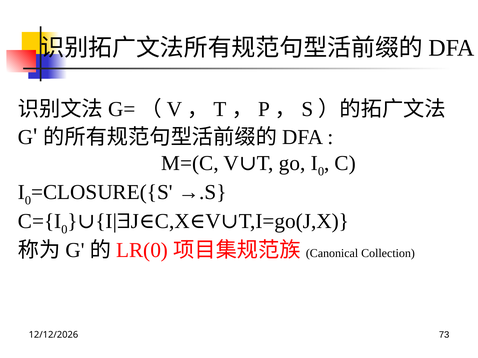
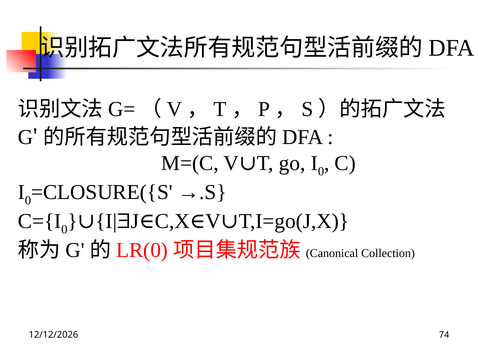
73: 73 -> 74 (444, 335)
